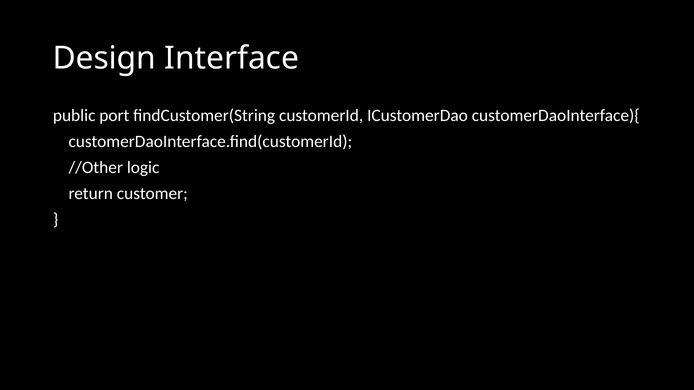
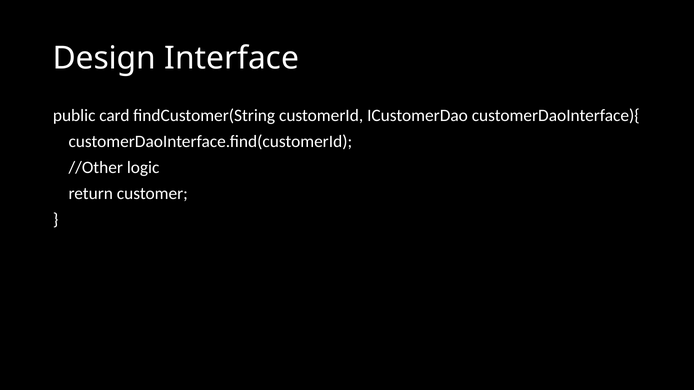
port: port -> card (114, 116)
